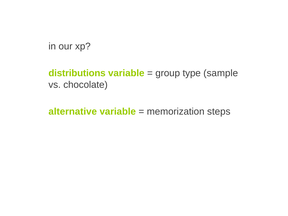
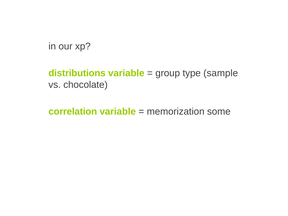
alternative: alternative -> correlation (73, 112)
steps: steps -> some (219, 112)
